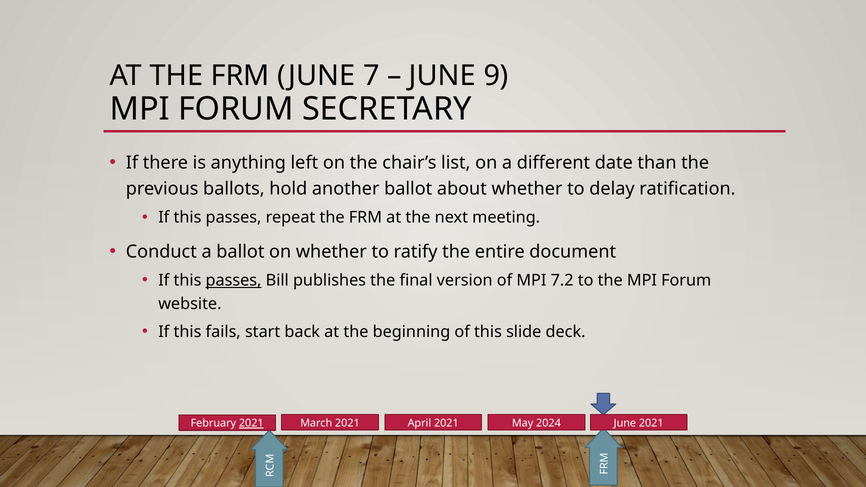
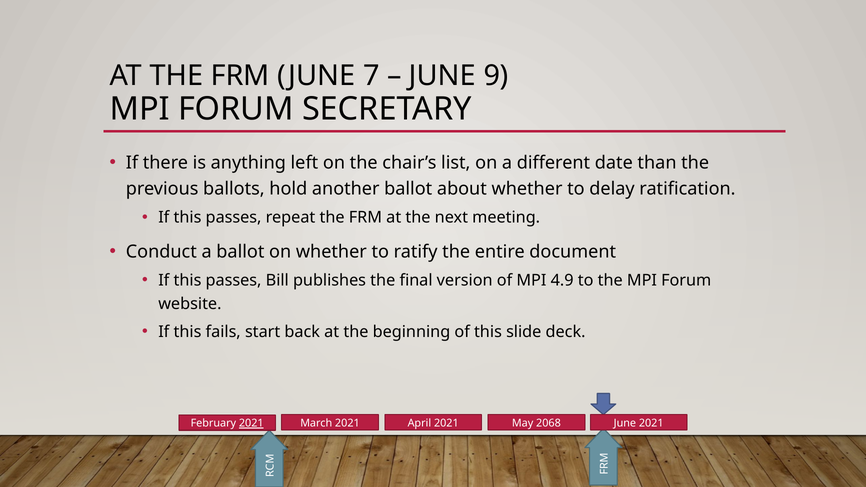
passes underline: present -> none (234, 281)
7.2: 7.2 -> 4.9 (562, 281)
2024: 2024 -> 2068 (548, 423)
